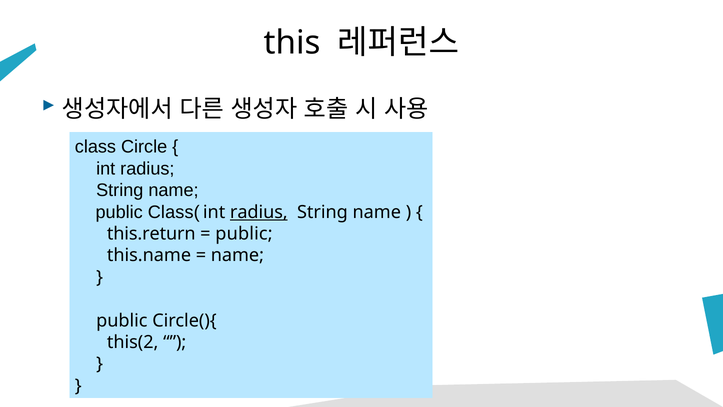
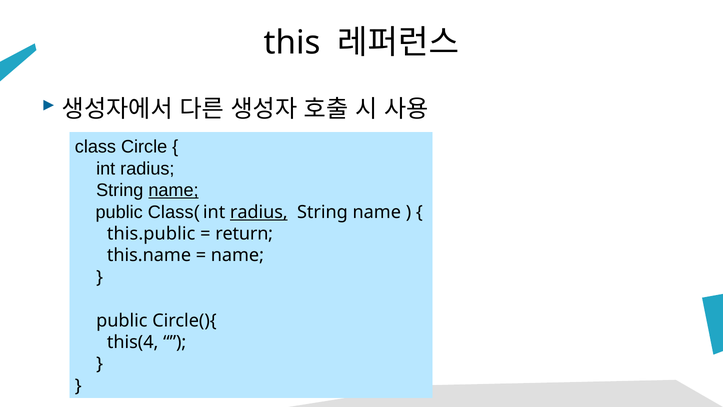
name underline: none -> present (174, 190)
this.return: this.return -> this.public (151, 234)
public: public -> return (244, 234)
this(2: this(2 -> this(4 (133, 342)
